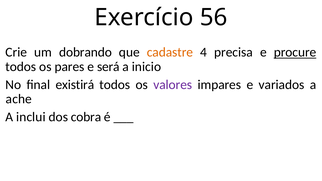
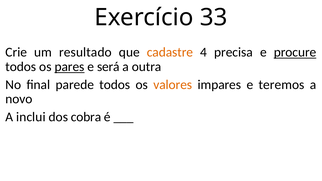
56: 56 -> 33 (214, 17)
dobrando: dobrando -> resultado (85, 52)
pares underline: none -> present (70, 67)
inicio: inicio -> outra (147, 67)
existirá: existirá -> parede (75, 85)
valores colour: purple -> orange (173, 85)
variados: variados -> teremos (281, 85)
ache: ache -> novo (19, 99)
